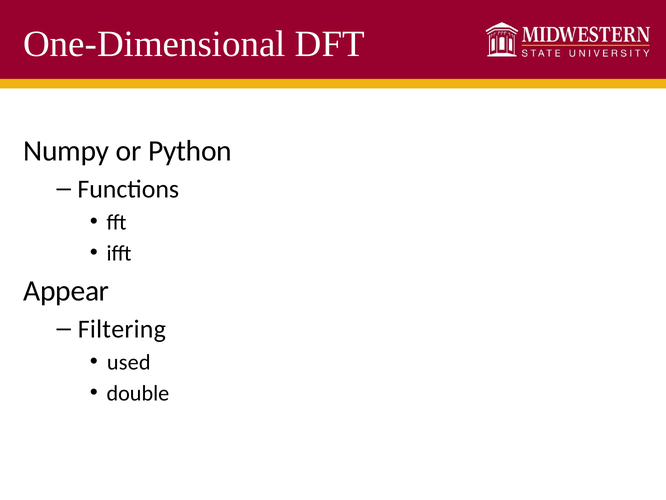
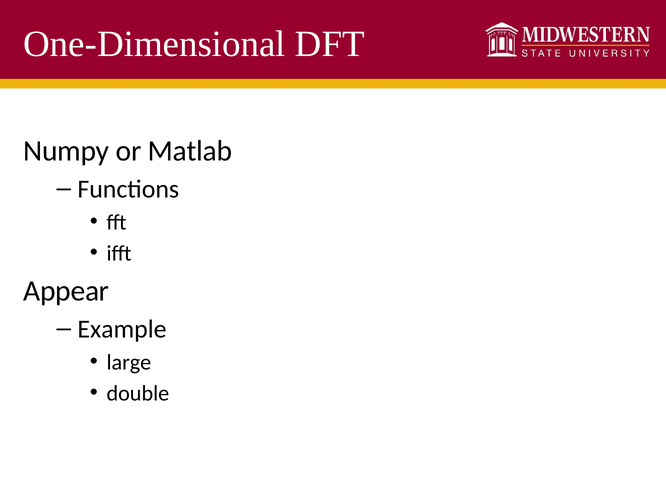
Python: Python -> Matlab (190, 151)
Filtering: Filtering -> Example (122, 329)
used: used -> large (129, 362)
